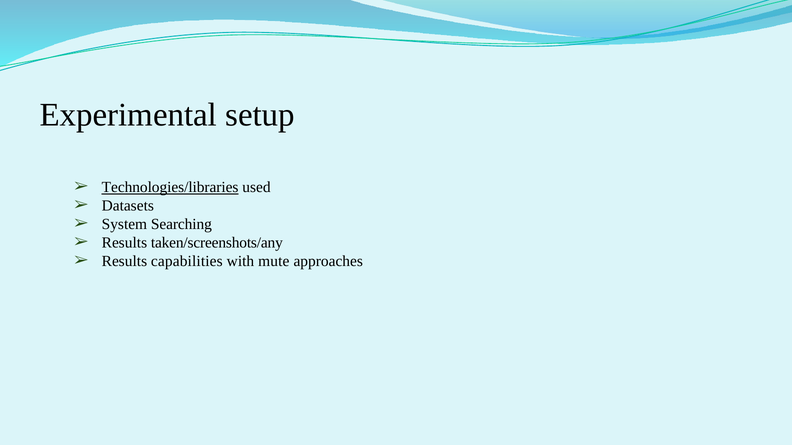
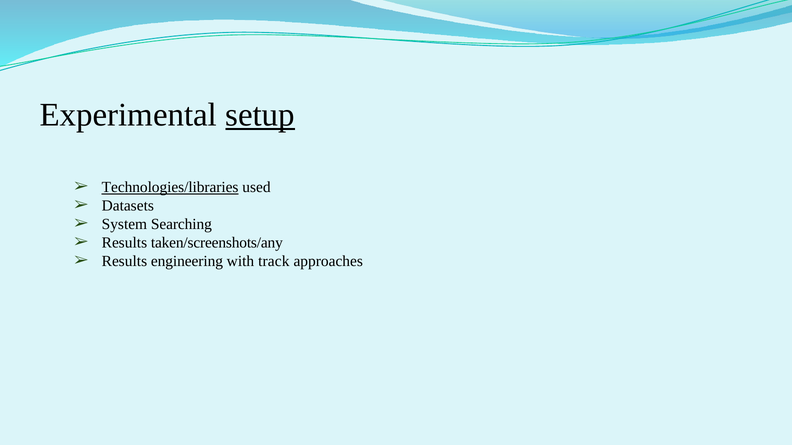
setup underline: none -> present (260, 115)
capabilities: capabilities -> engineering (187, 262)
mute: mute -> track (274, 262)
